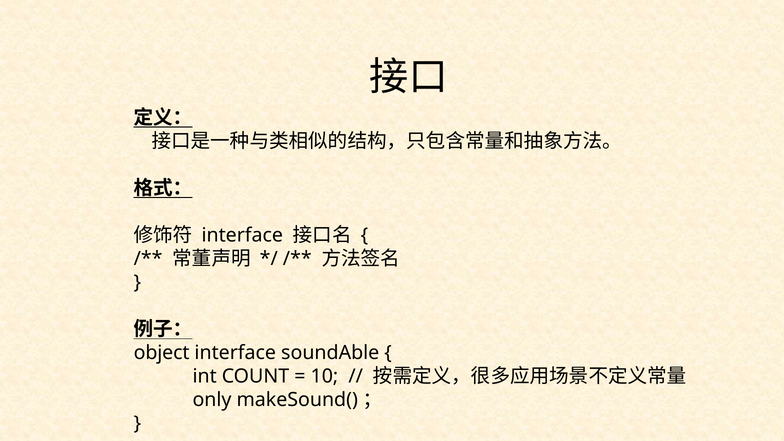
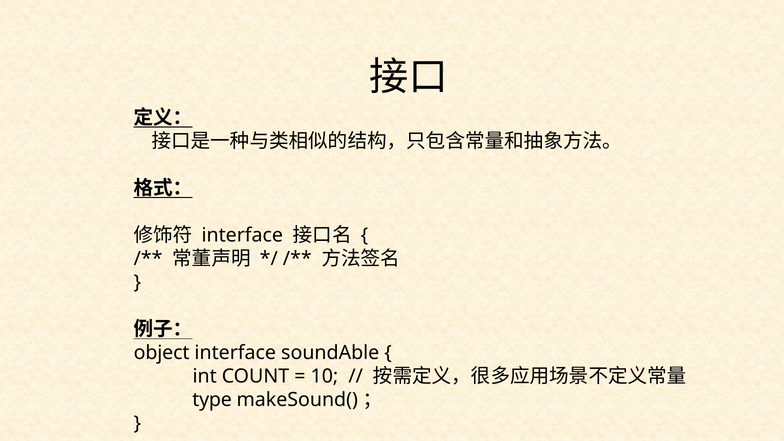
only: only -> type (212, 400)
